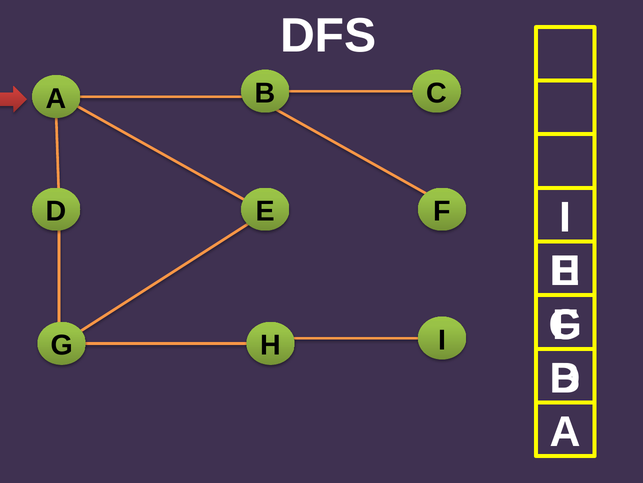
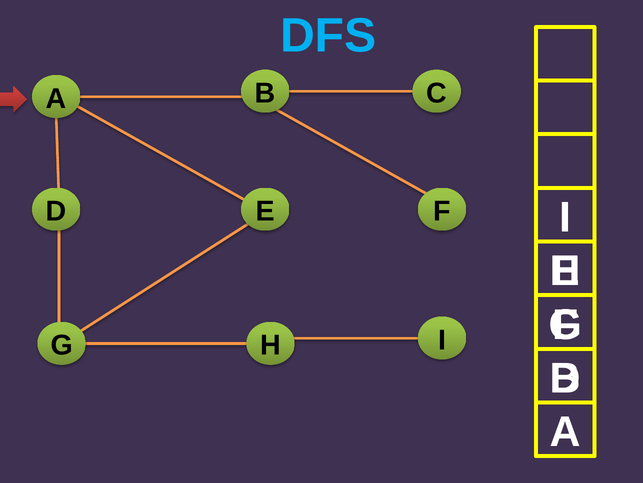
DFS colour: white -> light blue (328, 36)
